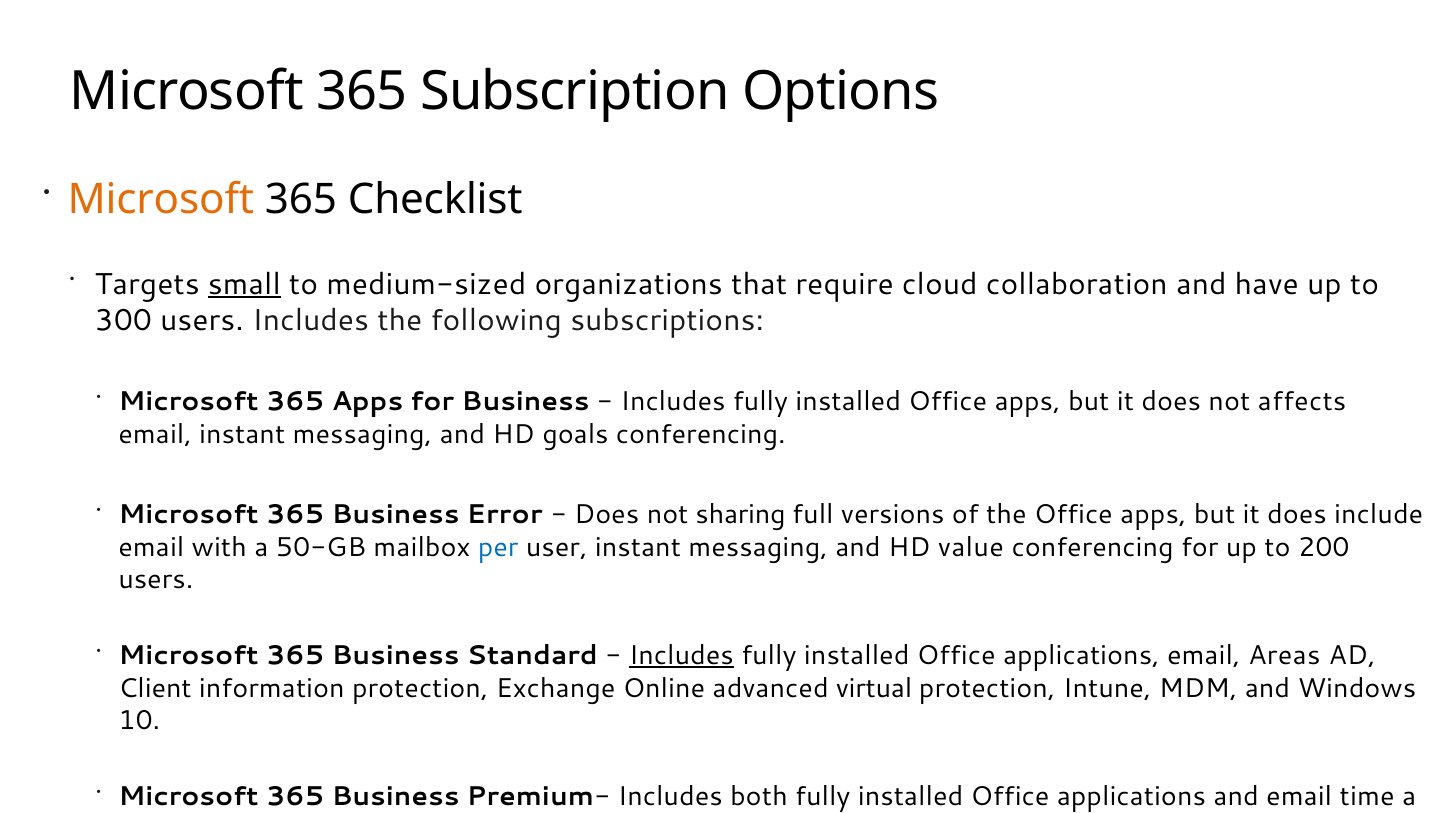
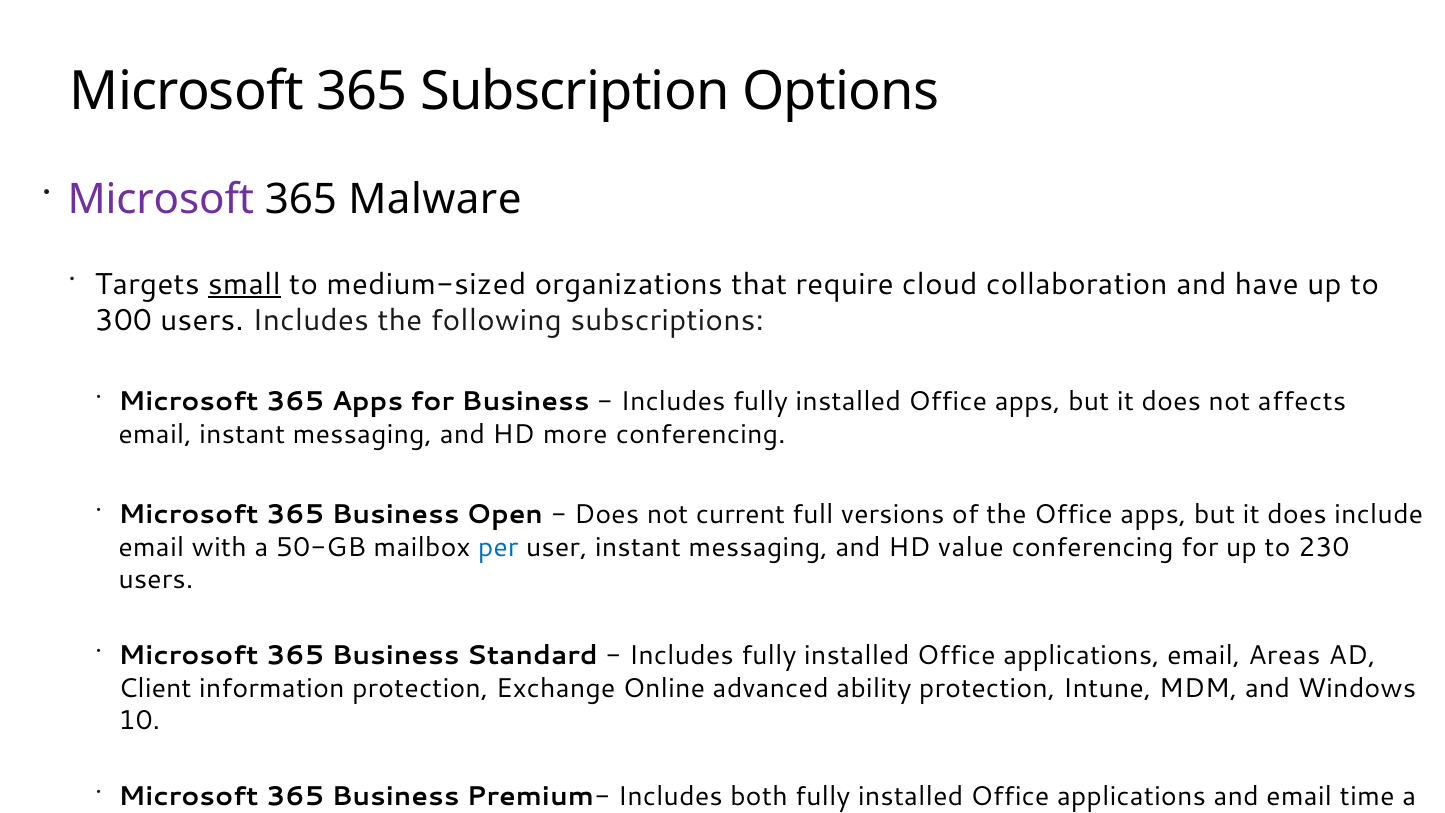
Microsoft colour: orange -> purple (161, 199)
Checklist: Checklist -> Malware (435, 199)
goals: goals -> more (575, 434)
Error: Error -> Open (505, 515)
sharing: sharing -> current (740, 515)
200: 200 -> 230 (1324, 547)
Includes underline: present -> none (681, 655)
virtual: virtual -> ability (874, 688)
